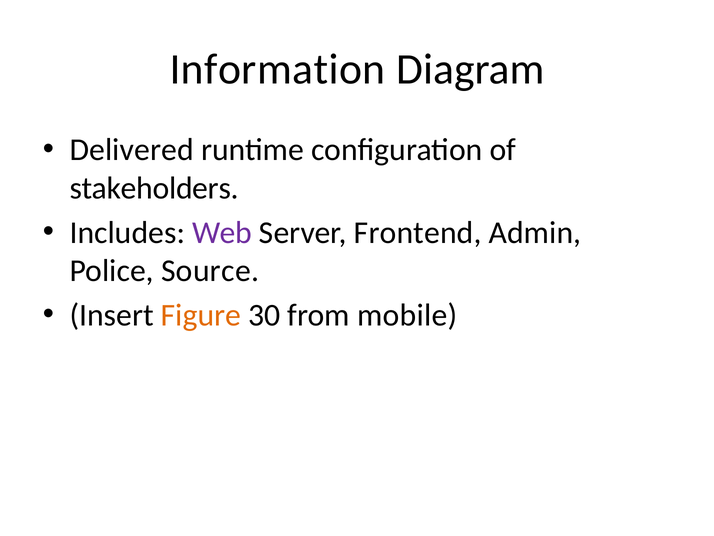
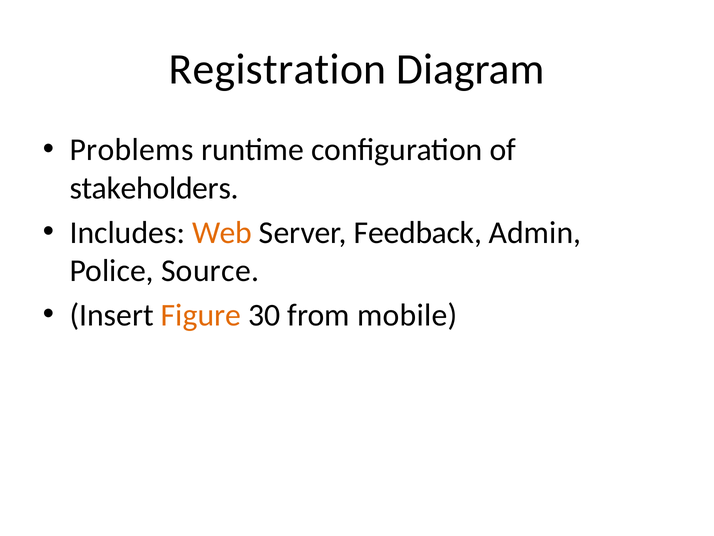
Information: Information -> Registration (278, 69)
Delivered: Delivered -> Problems (132, 150)
Web colour: purple -> orange (222, 232)
Frontend: Frontend -> Feedback (418, 232)
